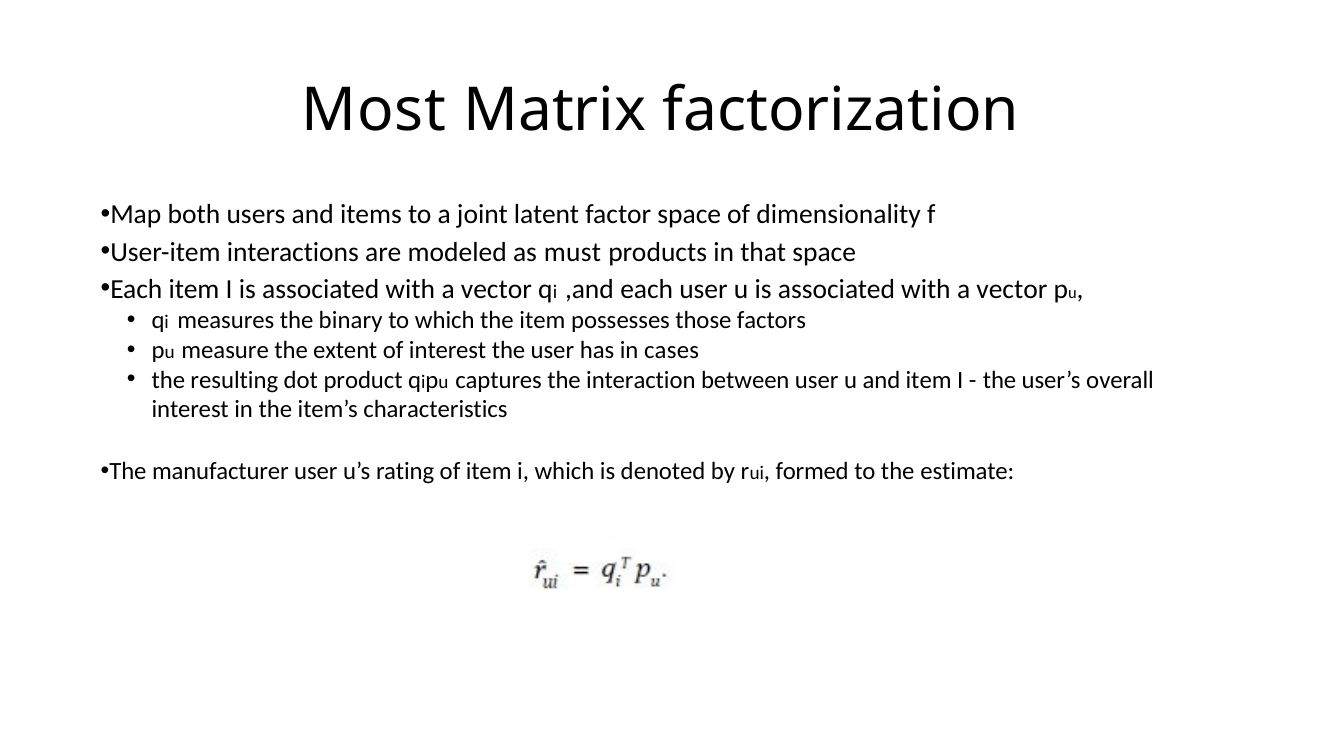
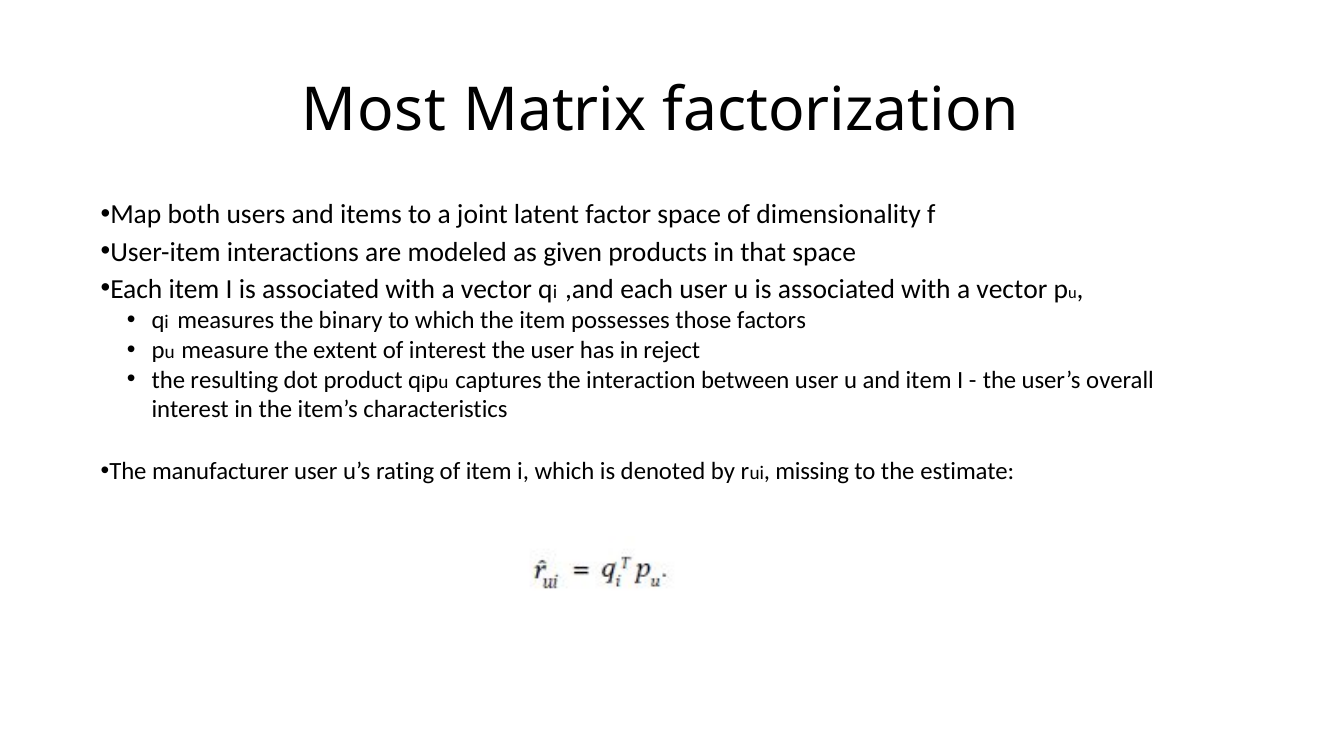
must: must -> given (573, 252)
cases: cases -> reject (672, 350)
formed: formed -> missing (812, 471)
